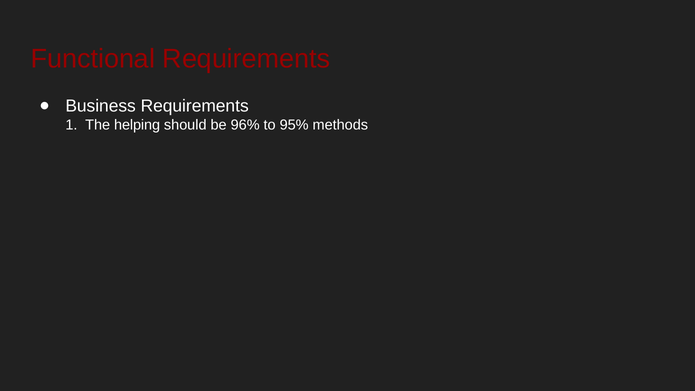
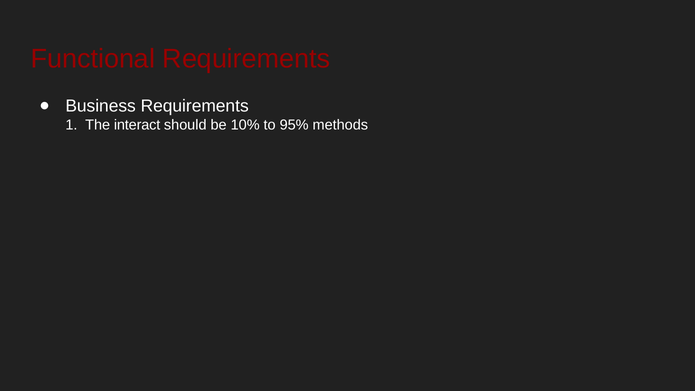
helping: helping -> interact (137, 125)
96%: 96% -> 10% (245, 125)
